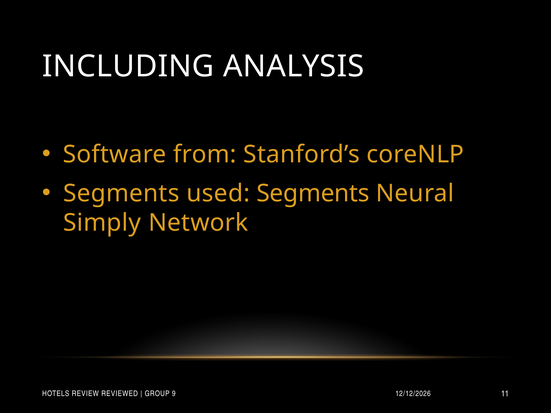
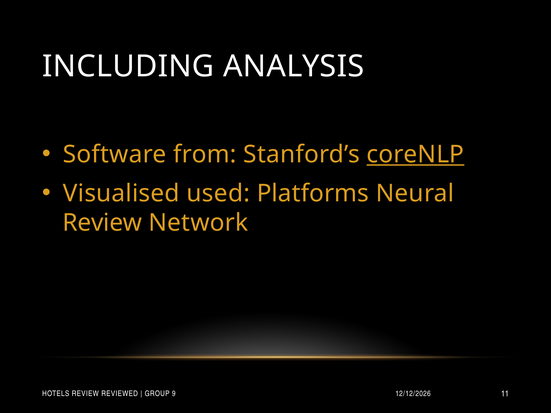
coreNLP underline: none -> present (415, 155)
Segments: Segments -> Visualised (121, 193)
used Segments: Segments -> Platforms (313, 193)
Simply: Simply -> Review (102, 223)
